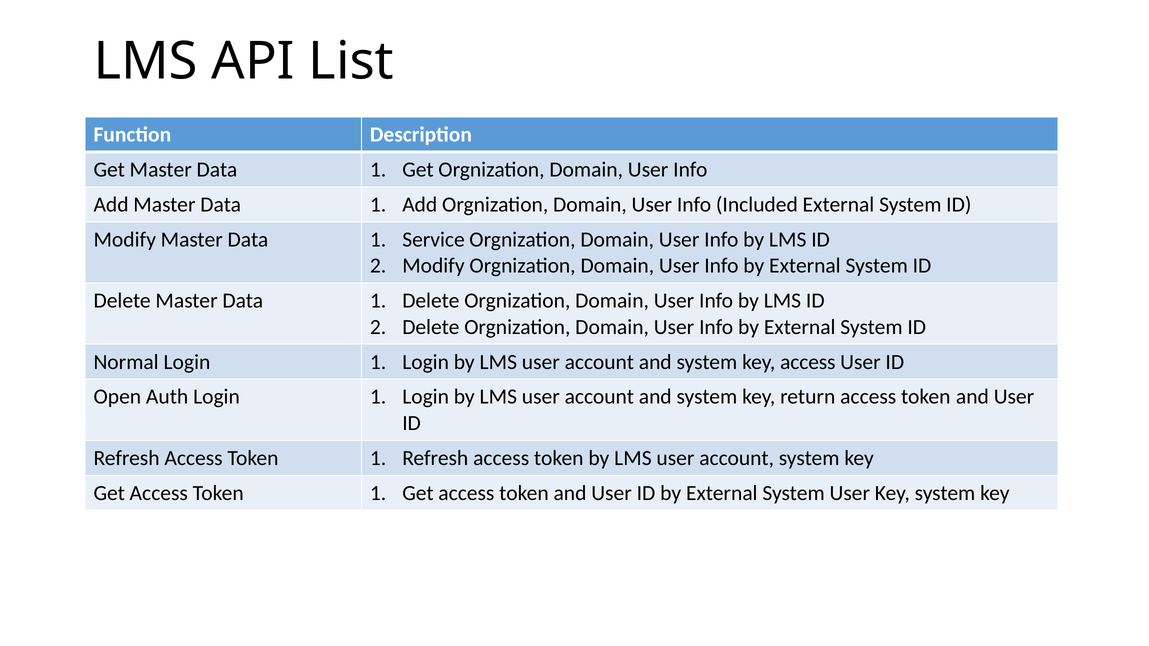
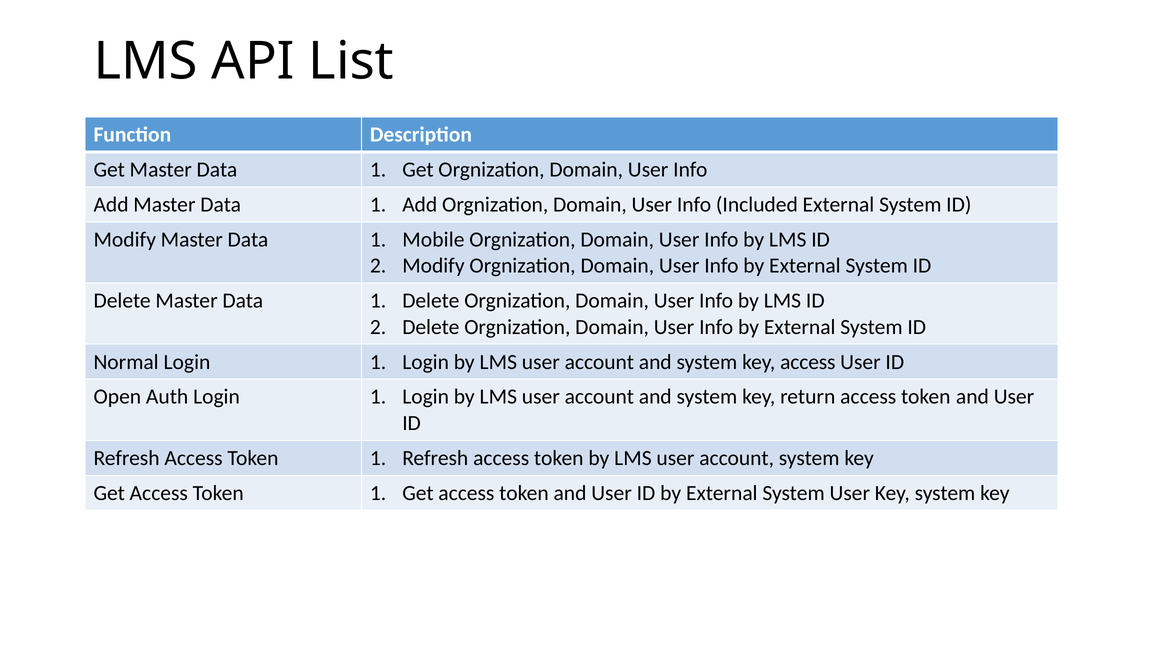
Service: Service -> Mobile (433, 240)
